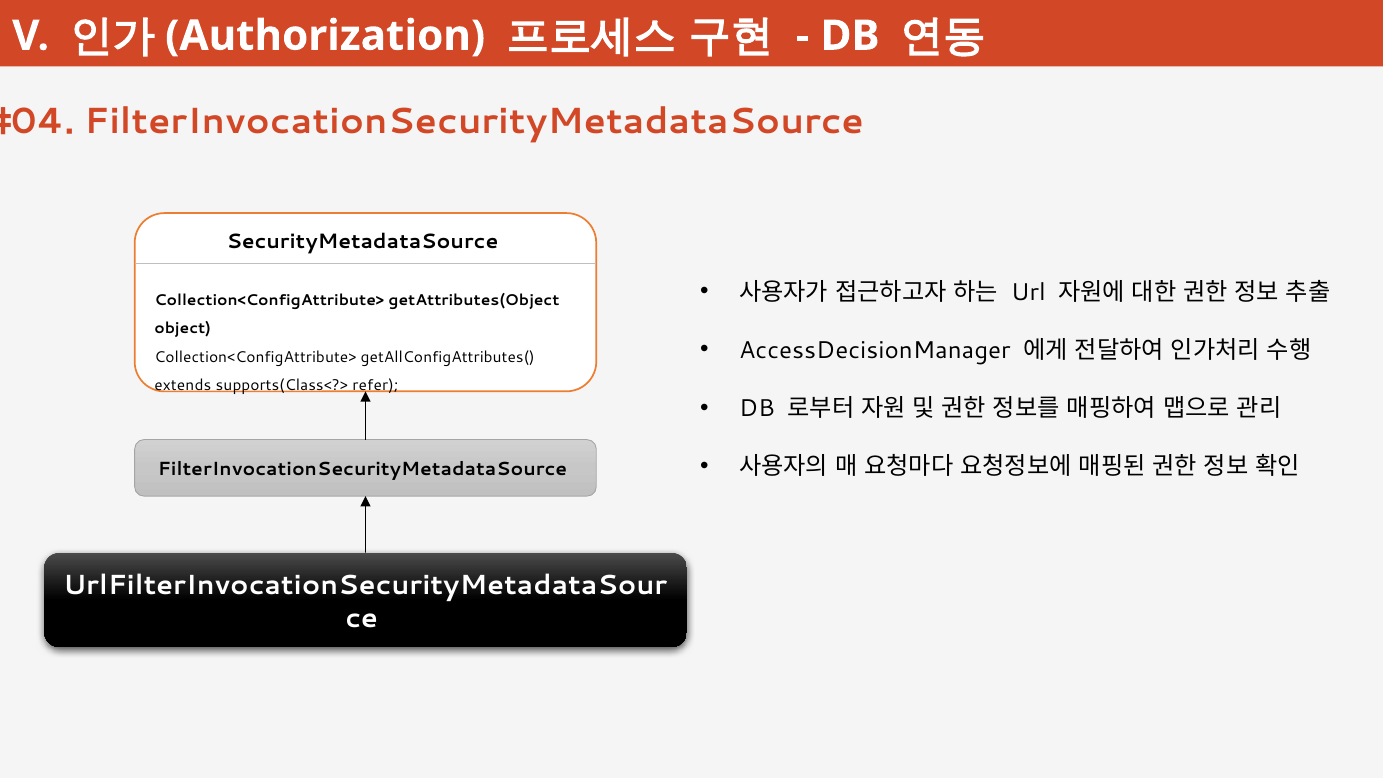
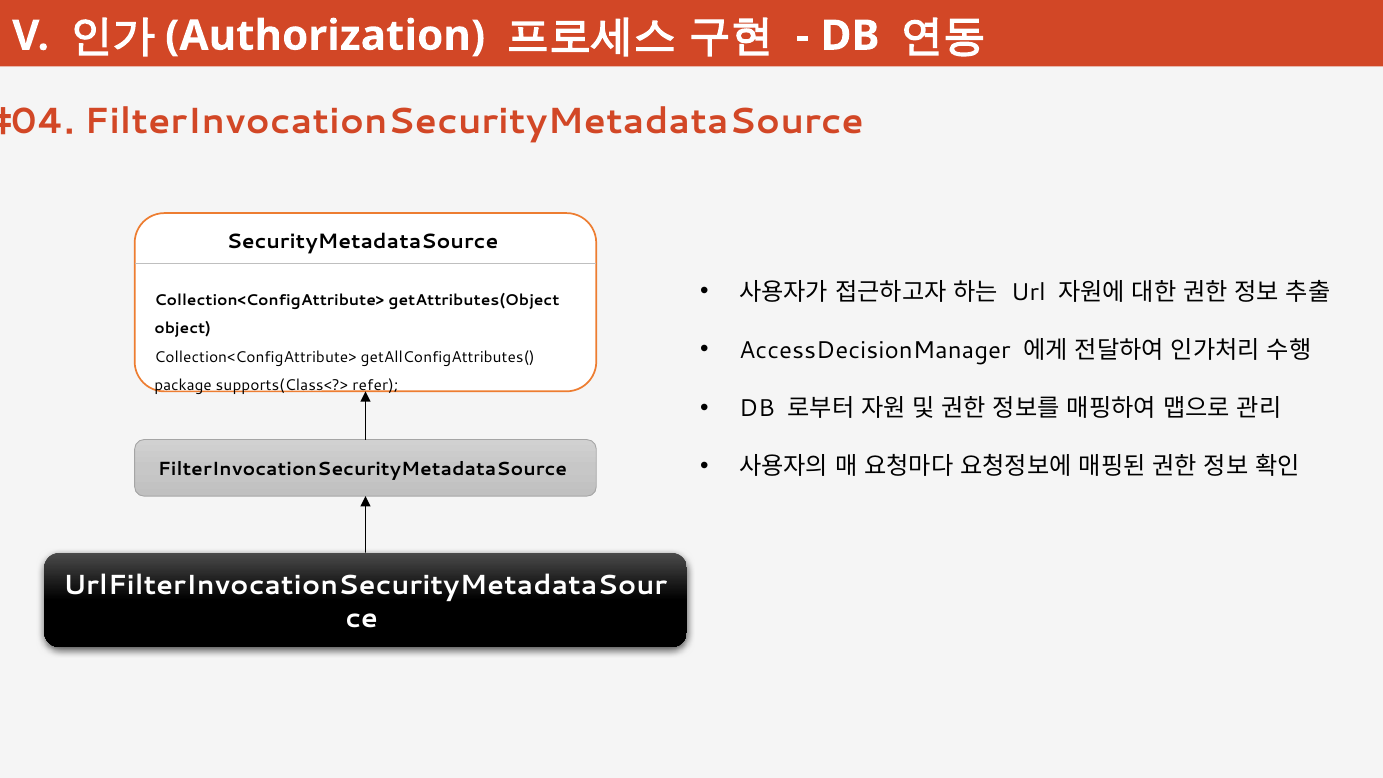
extends: extends -> package (183, 385)
